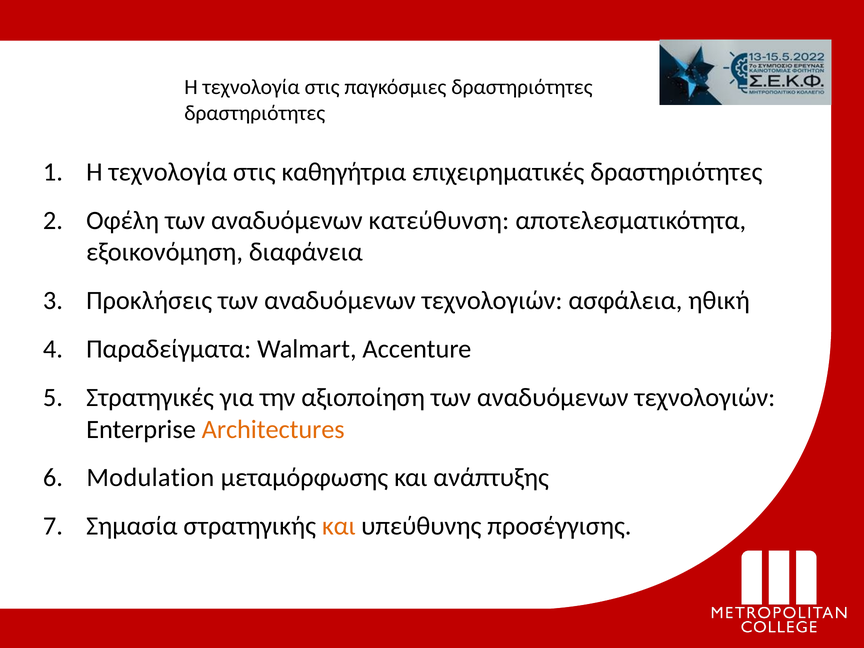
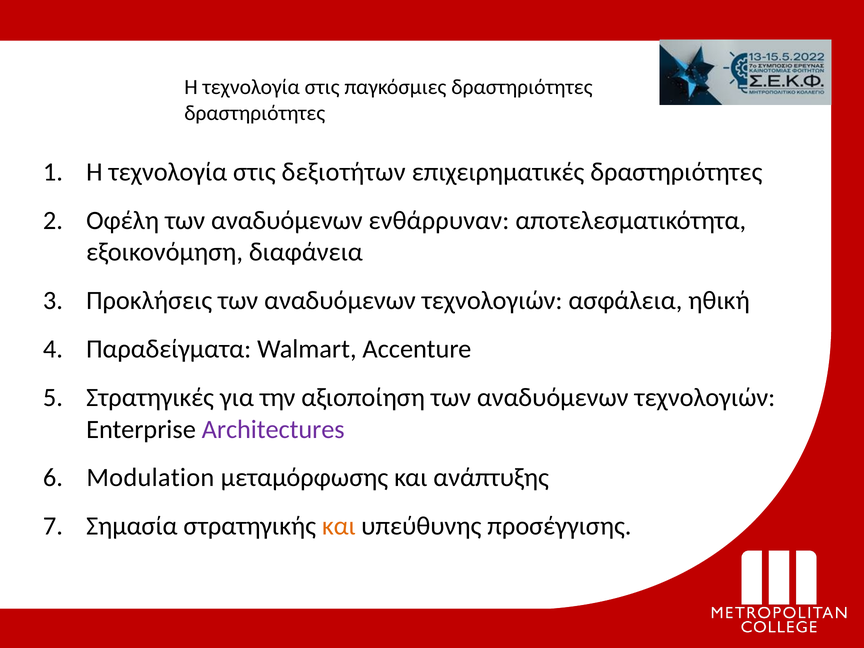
καθηγήτρια: καθηγήτρια -> δεξιοτήτων (344, 172)
κατεύθυνση: κατεύθυνση -> ενθάρρυναν (439, 221)
Architectures colour: orange -> purple (273, 429)
